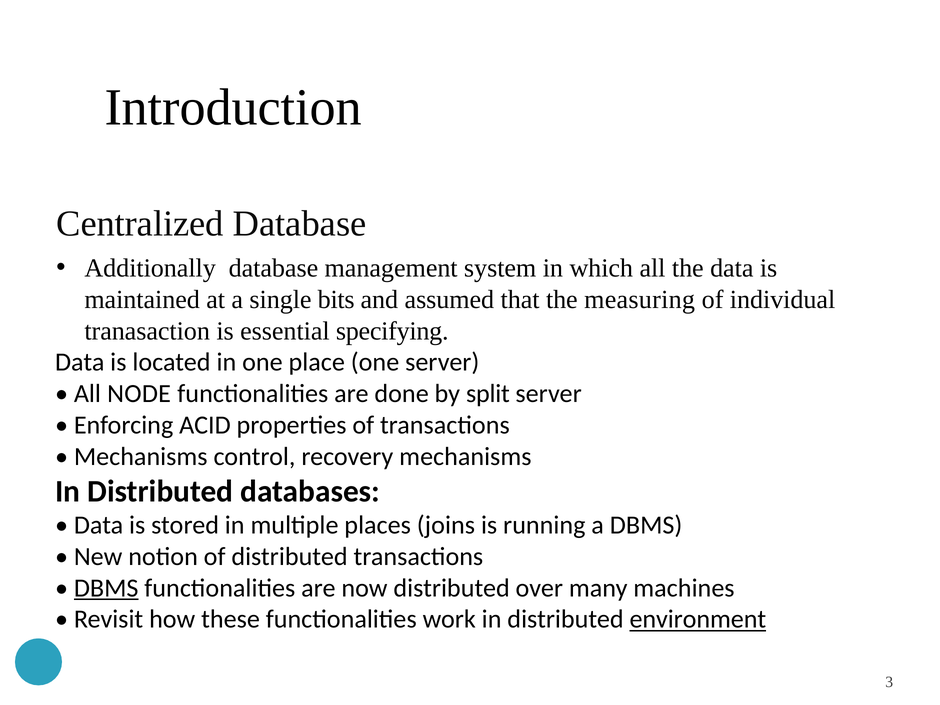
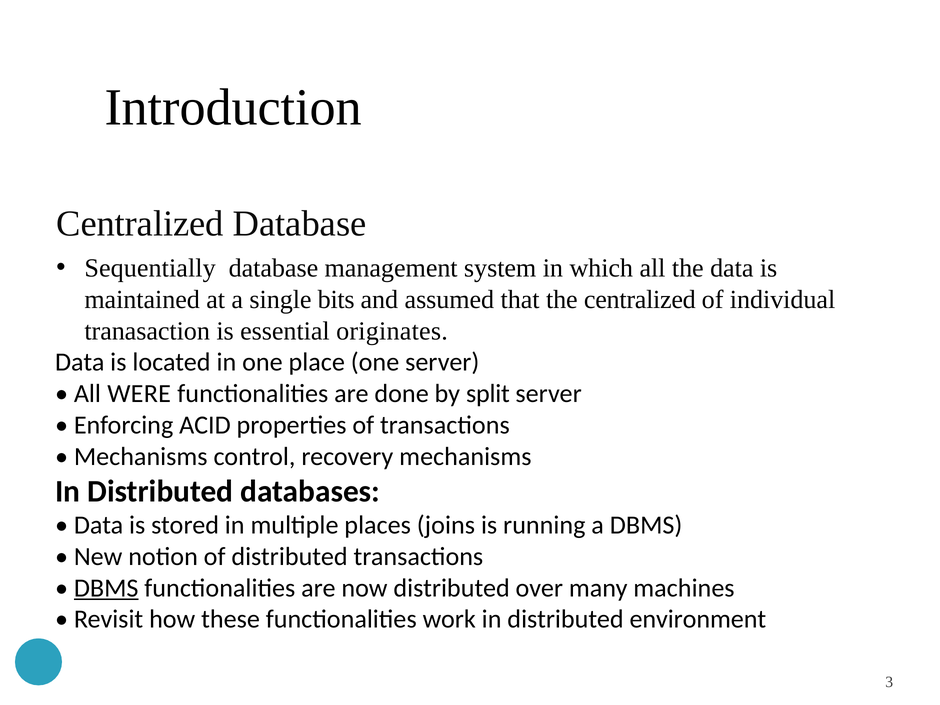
Additionally: Additionally -> Sequentially (150, 268)
the measuring: measuring -> centralized (640, 300)
specifying: specifying -> originates (392, 331)
NODE: NODE -> WERE (139, 394)
environment underline: present -> none (698, 619)
